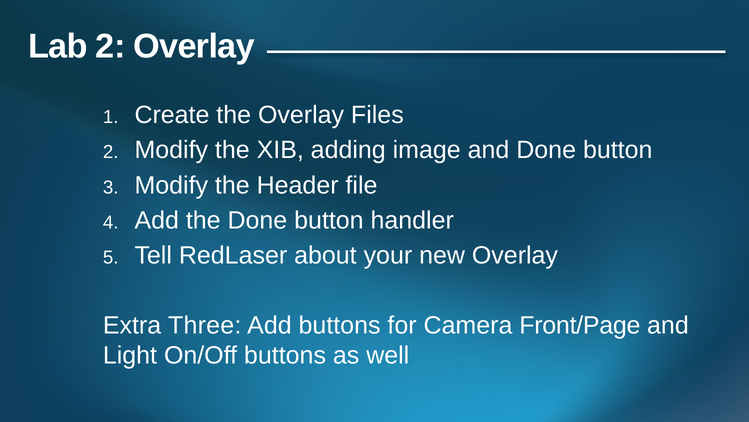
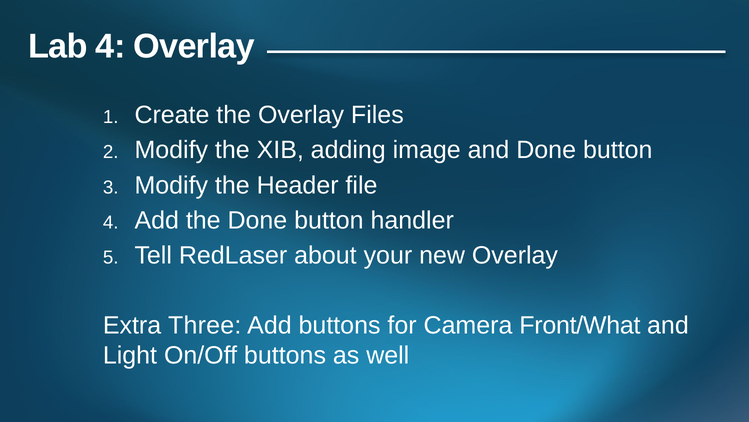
Lab 2: 2 -> 4 (111, 46)
Front/Page: Front/Page -> Front/What (580, 325)
